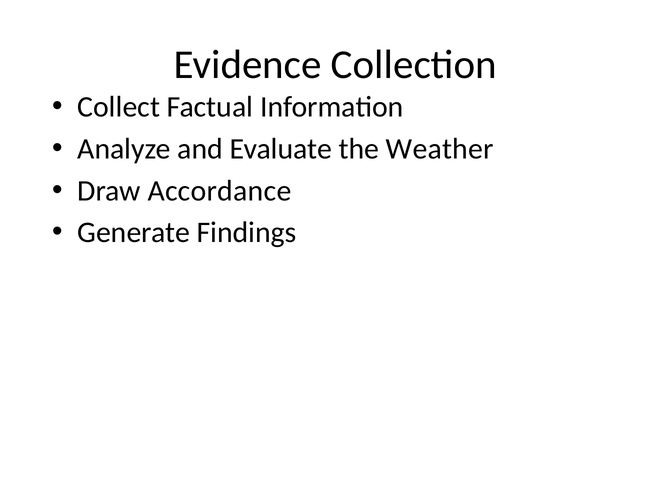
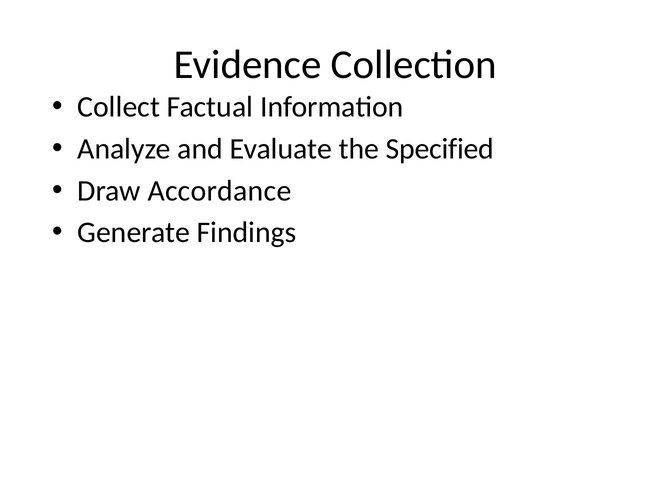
Weather: Weather -> Specified (440, 149)
